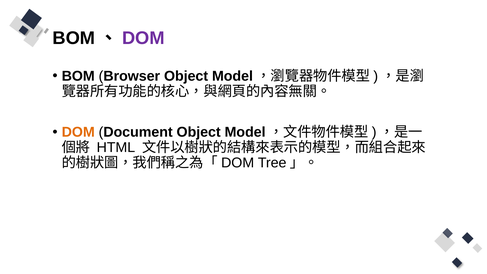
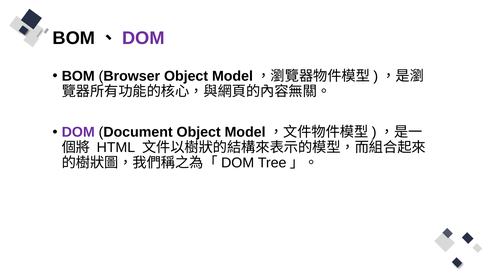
DOM colour: orange -> purple (78, 132)
